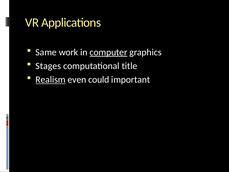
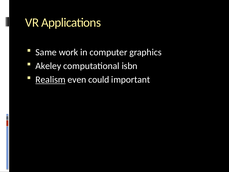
computer underline: present -> none (108, 52)
Stages: Stages -> Akeley (48, 66)
title: title -> isbn (130, 66)
